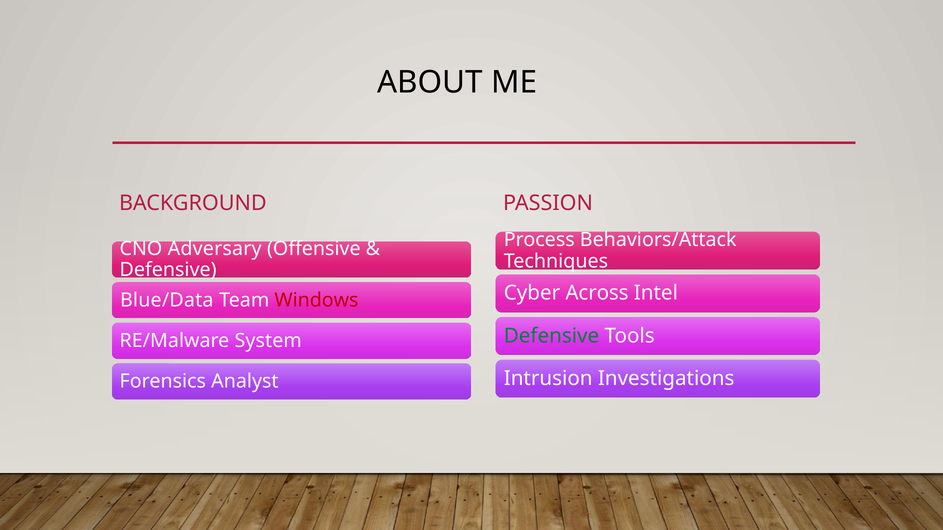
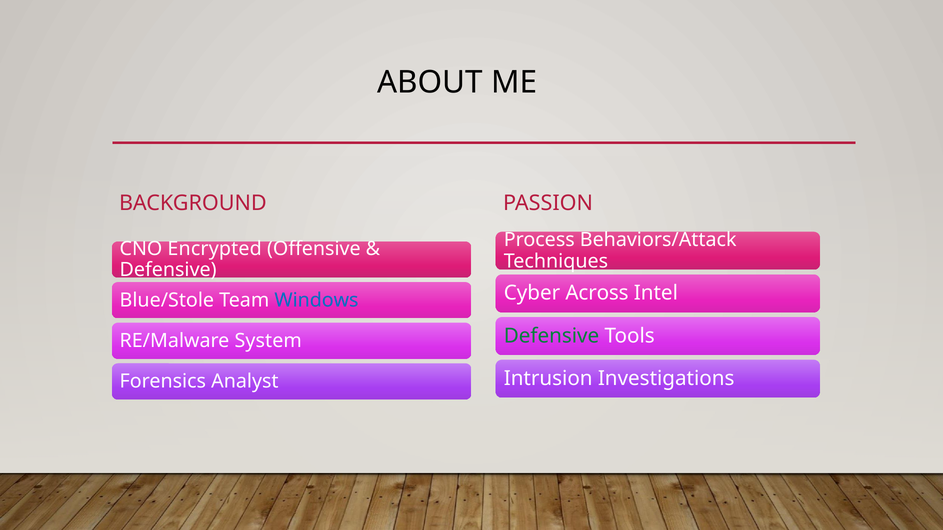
Adversary: Adversary -> Encrypted (215, 249)
Blue/Data: Blue/Data -> Blue/Stole (167, 300)
Windows colour: red -> blue (316, 300)
